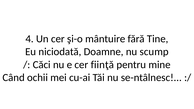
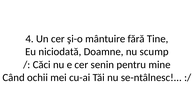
fiinţă: fiinţă -> senin (102, 65)
